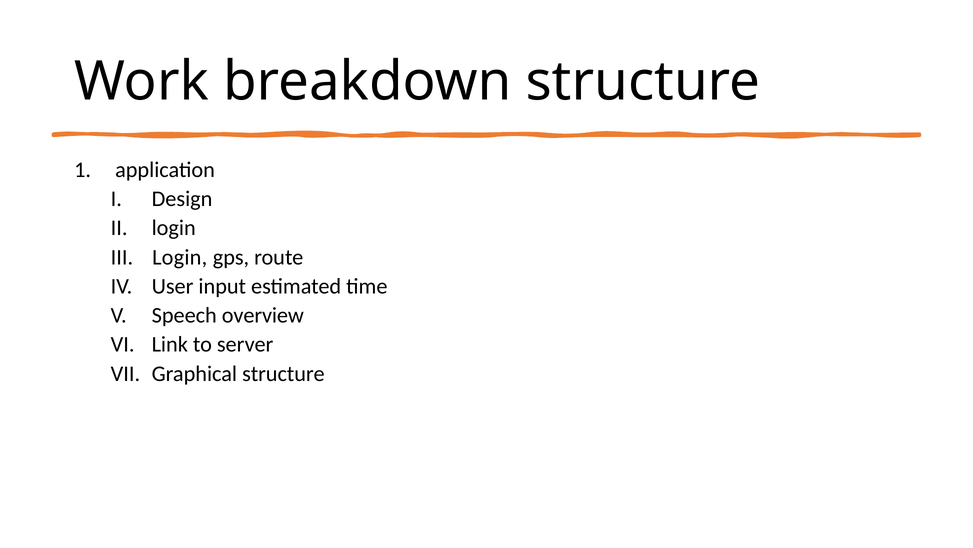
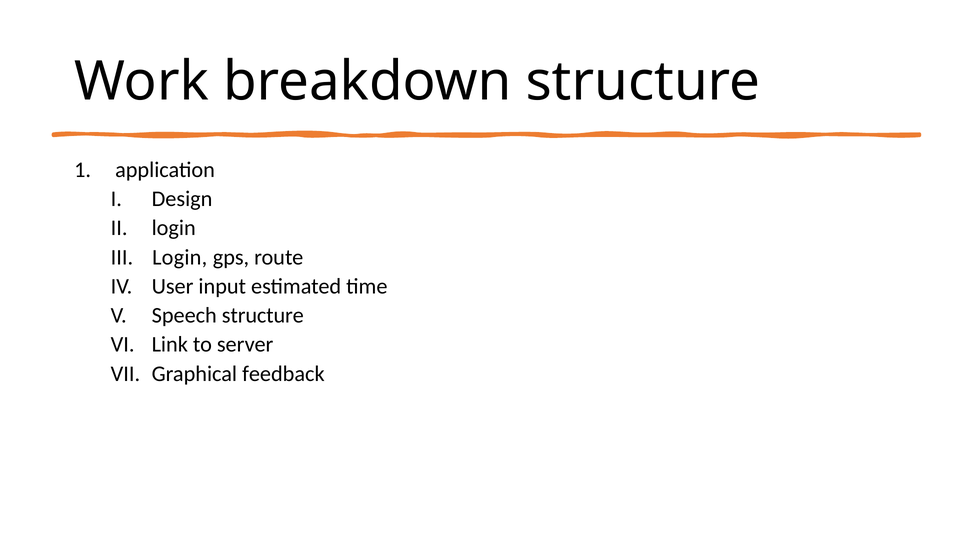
Speech overview: overview -> structure (263, 315)
Graphical structure: structure -> feedback (283, 373)
